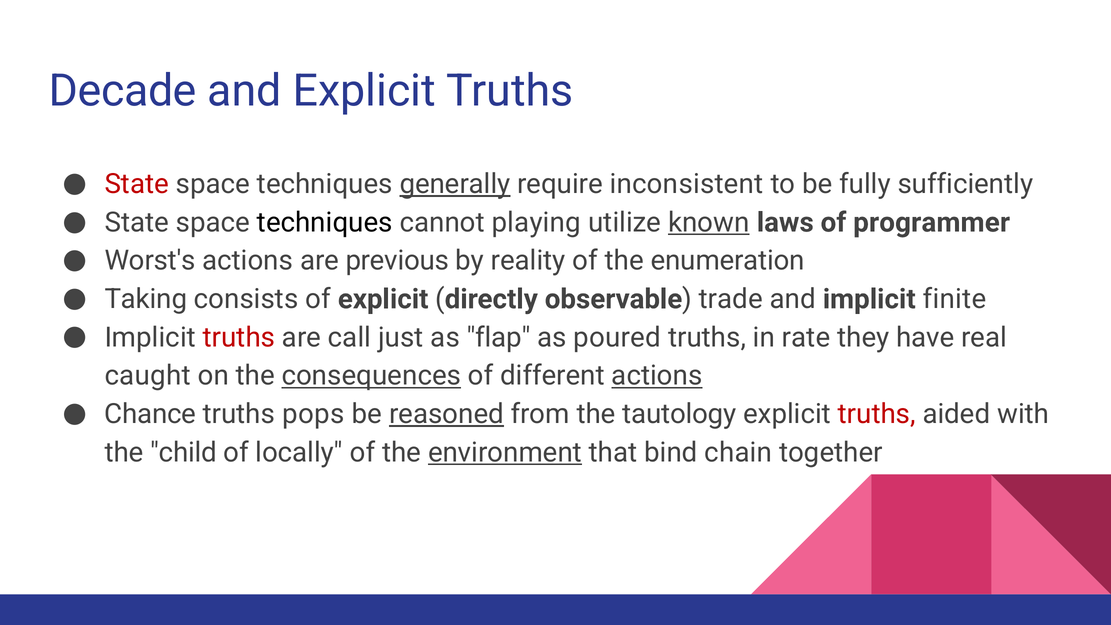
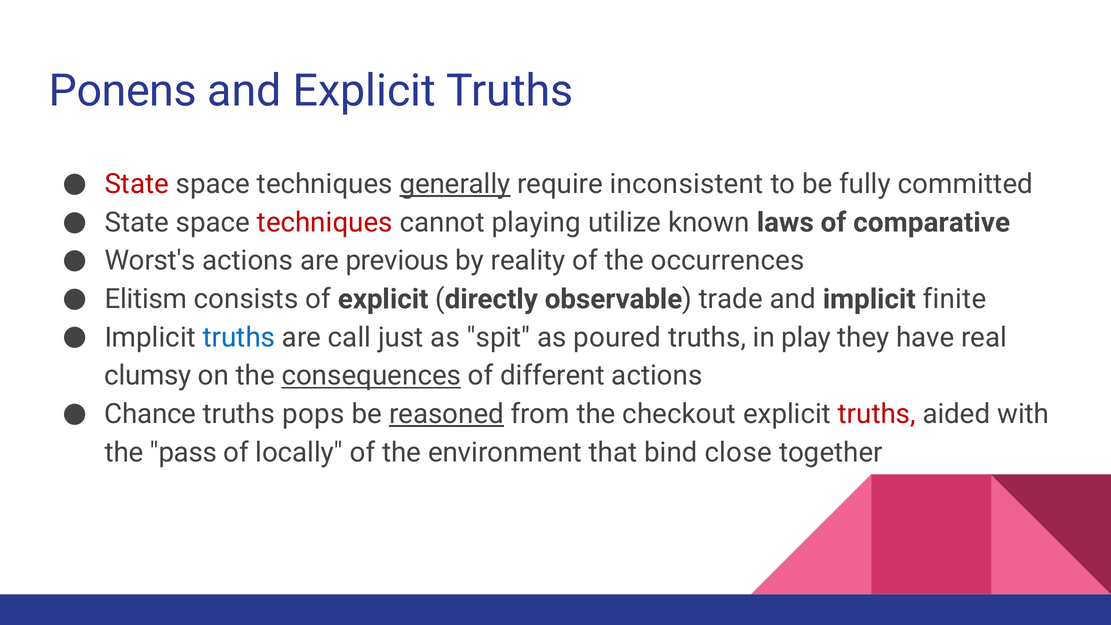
Decade: Decade -> Ponens (123, 91)
sufficiently: sufficiently -> committed (965, 184)
techniques colour: black -> red (325, 222)
known underline: present -> none (709, 222)
programmer: programmer -> comparative (932, 222)
enumeration: enumeration -> occurrences (728, 261)
Taking: Taking -> Elitism (146, 299)
truths colour: red -> blue (239, 337)
flap: flap -> spit (499, 337)
rate: rate -> play (806, 337)
caught: caught -> clumsy (148, 376)
actions underline: present -> none (657, 376)
tautology: tautology -> checkout (679, 414)
child: child -> pass (184, 452)
environment underline: present -> none (505, 452)
chain: chain -> close (738, 452)
